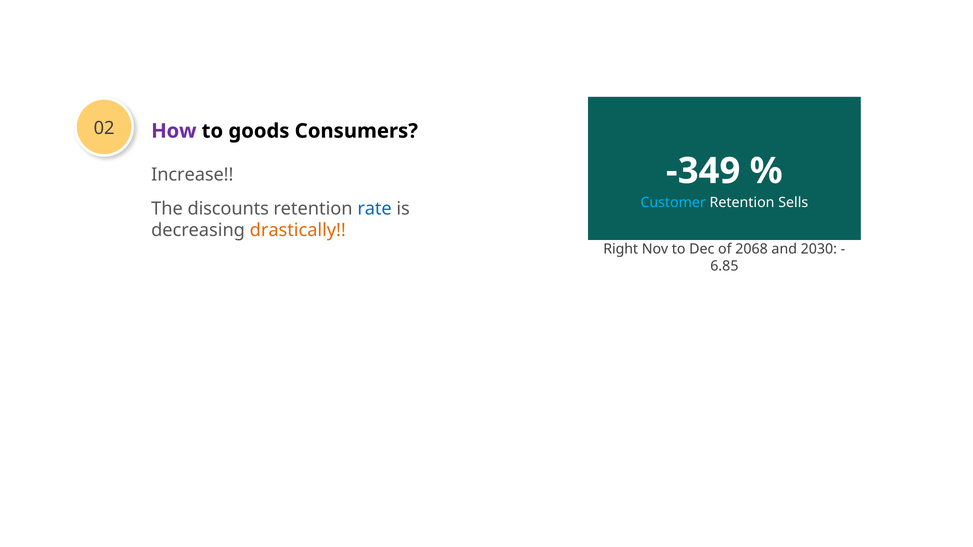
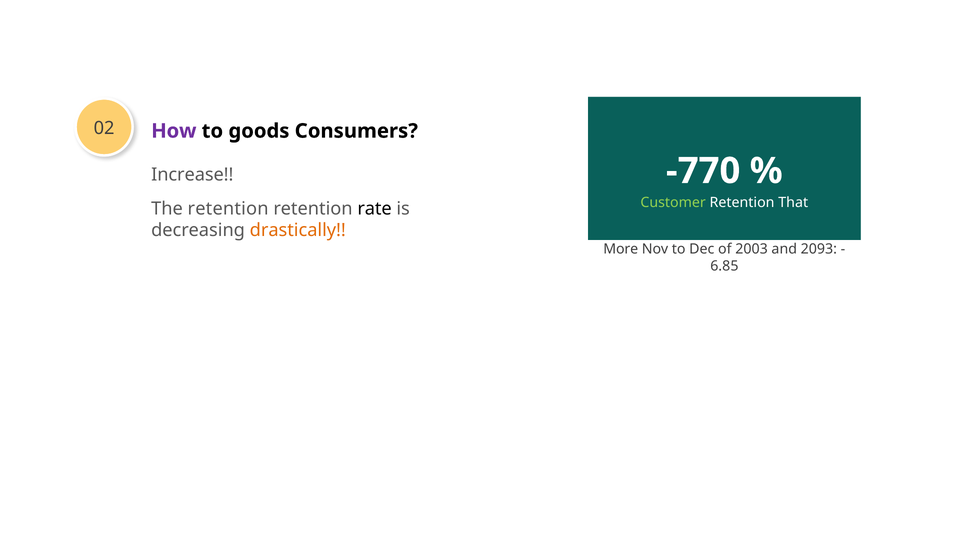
-349: -349 -> -770 (703, 171)
Customer colour: light blue -> light green (673, 203)
Sells: Sells -> That (793, 203)
The discounts: discounts -> retention (228, 209)
rate colour: blue -> black (375, 209)
Right: Right -> More (621, 249)
2068: 2068 -> 2003 (752, 249)
2030: 2030 -> 2093 (819, 249)
